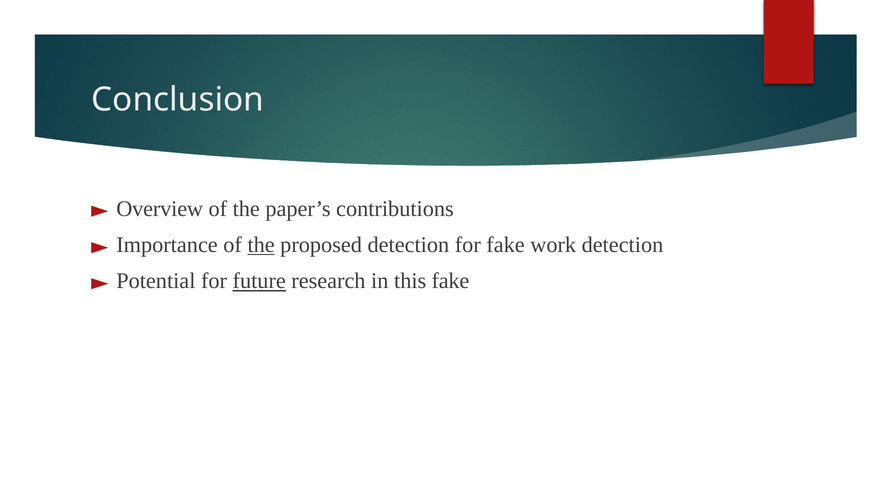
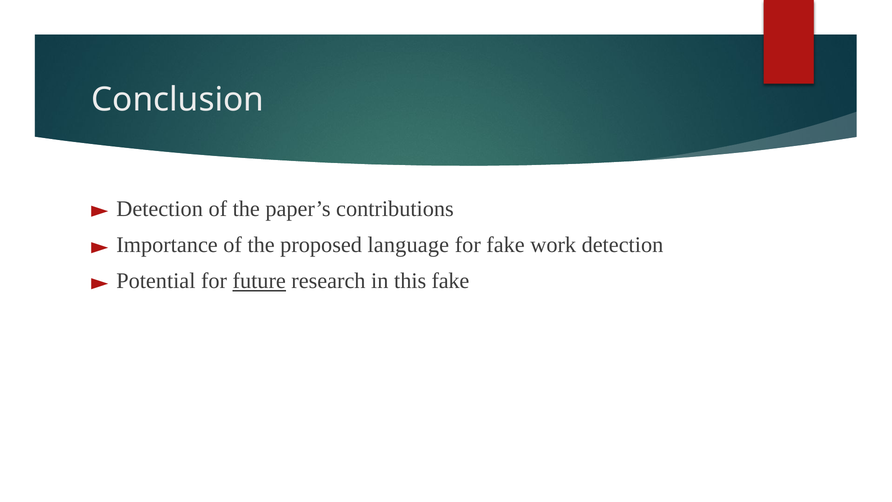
Overview: Overview -> Detection (160, 209)
the underline: present -> none (261, 245)
proposed detection: detection -> language (408, 245)
